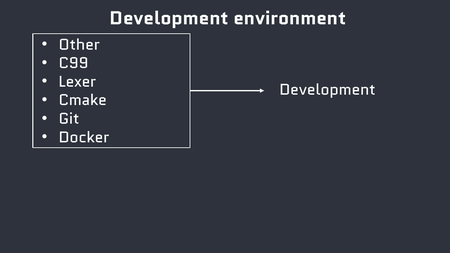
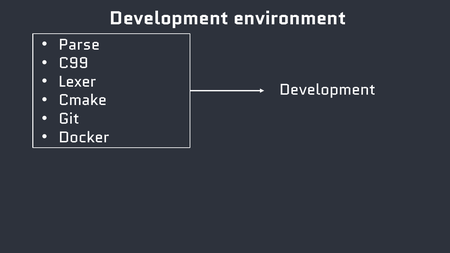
Other: Other -> Parse (79, 45)
